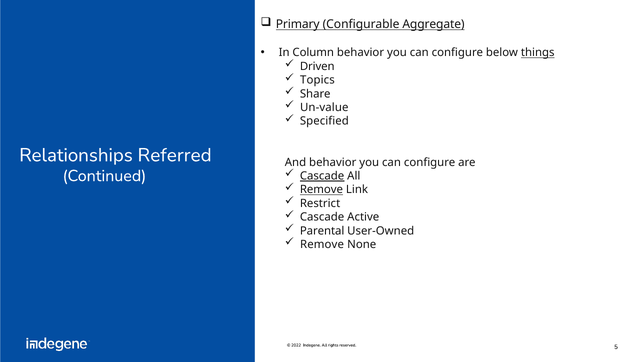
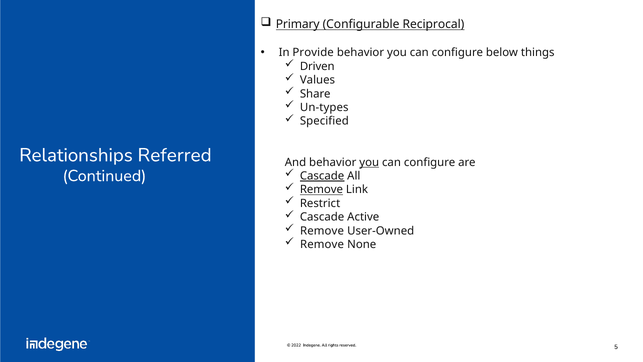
Aggregate: Aggregate -> Reciprocal (433, 24)
Column: Column -> Provide (313, 53)
things underline: present -> none (538, 53)
Topics: Topics -> Values (317, 80)
Un-value: Un-value -> Un-types (324, 107)
you underline: none -> present (369, 162)
Parental: Parental -> Remove (322, 231)
